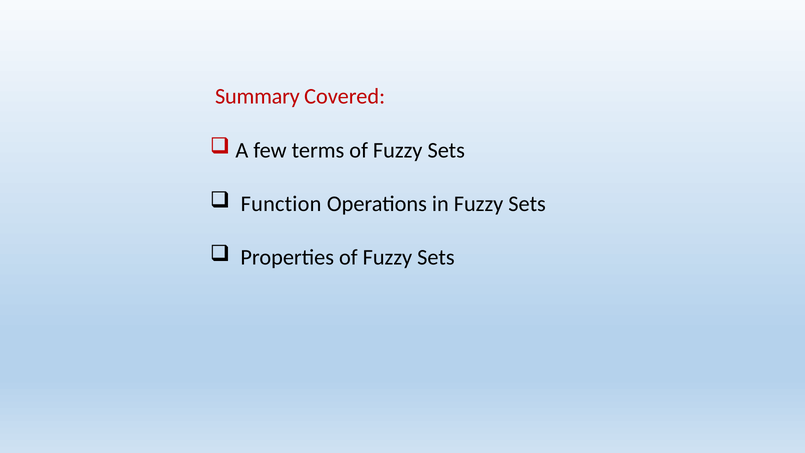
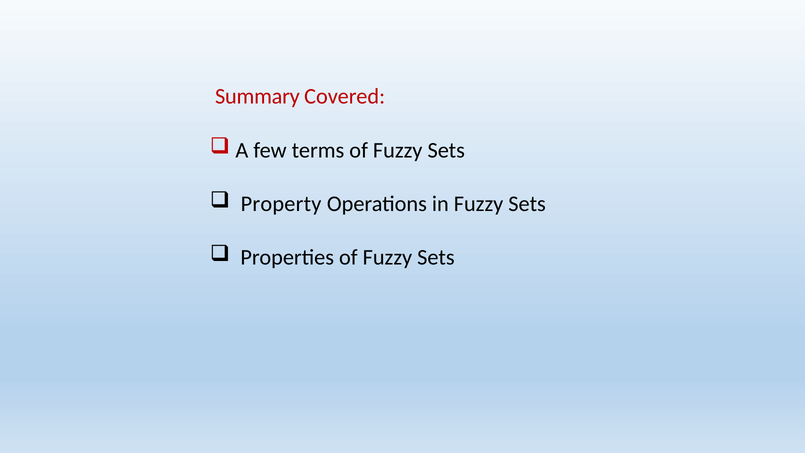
Function: Function -> Property (281, 204)
